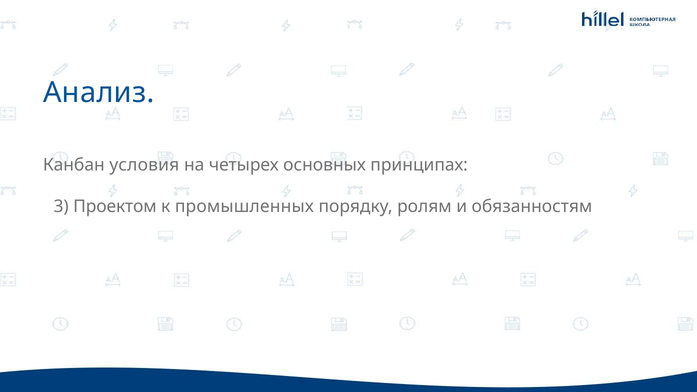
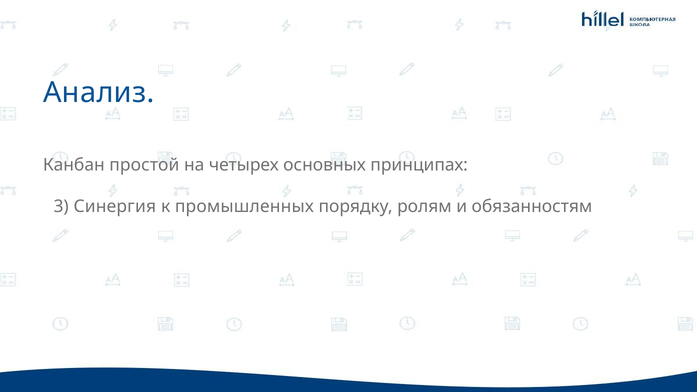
условия: условия -> простой (144, 165)
Проектом: Проектом -> Синергия (115, 207)
